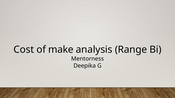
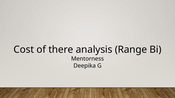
make: make -> there (61, 50)
